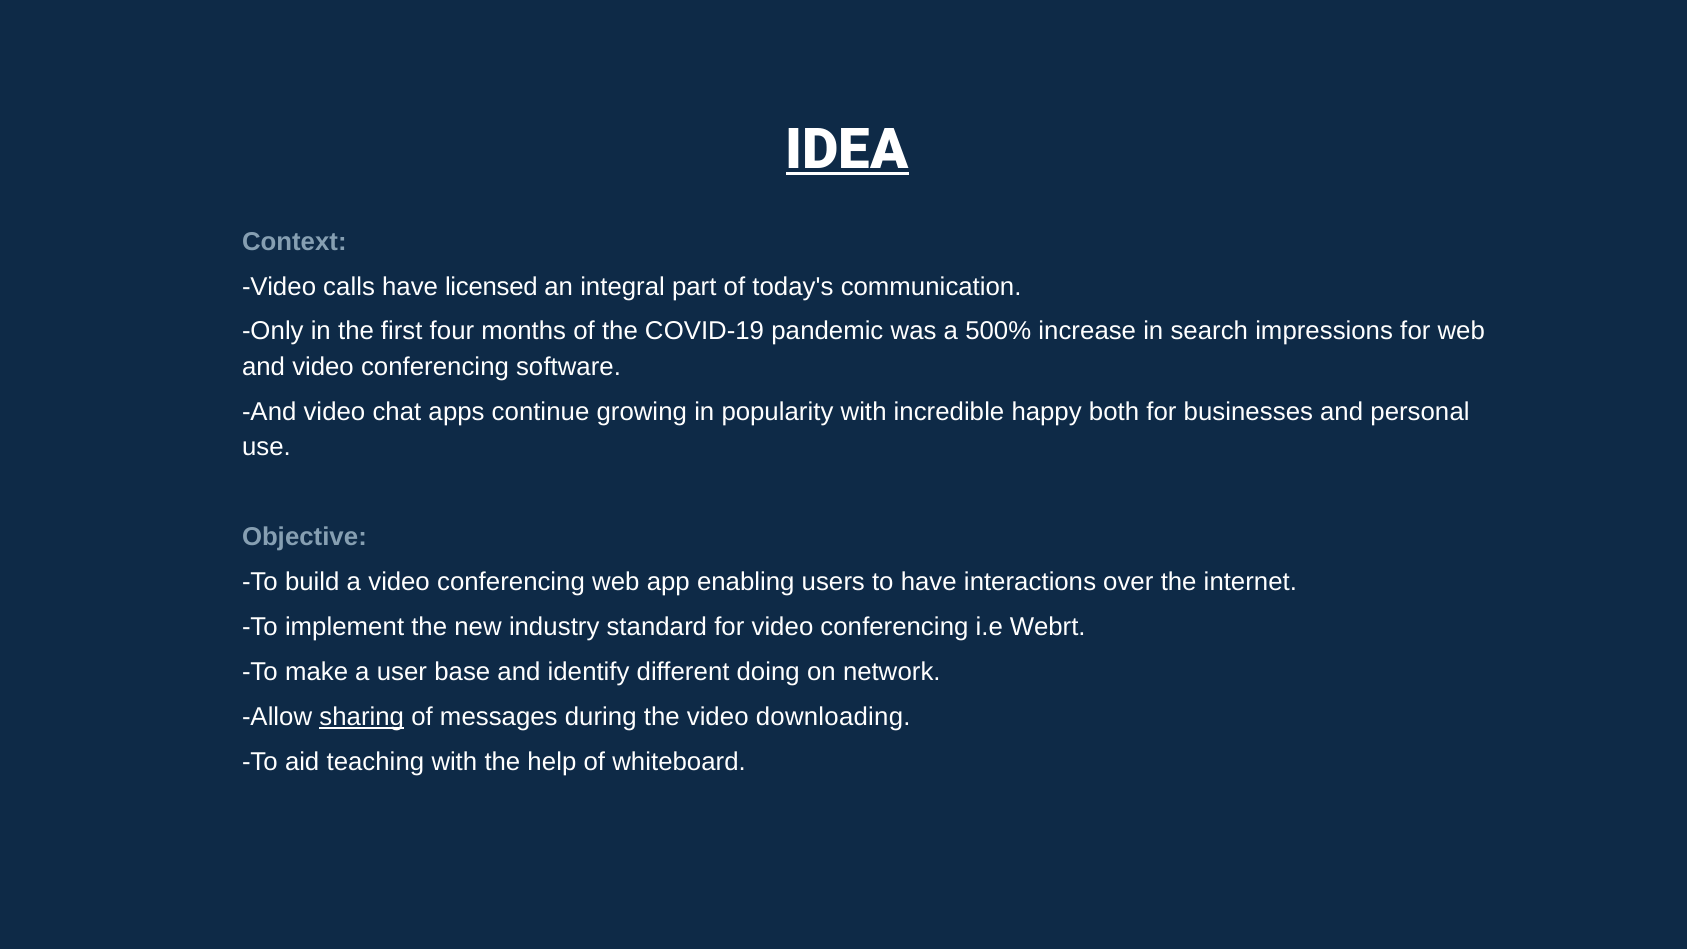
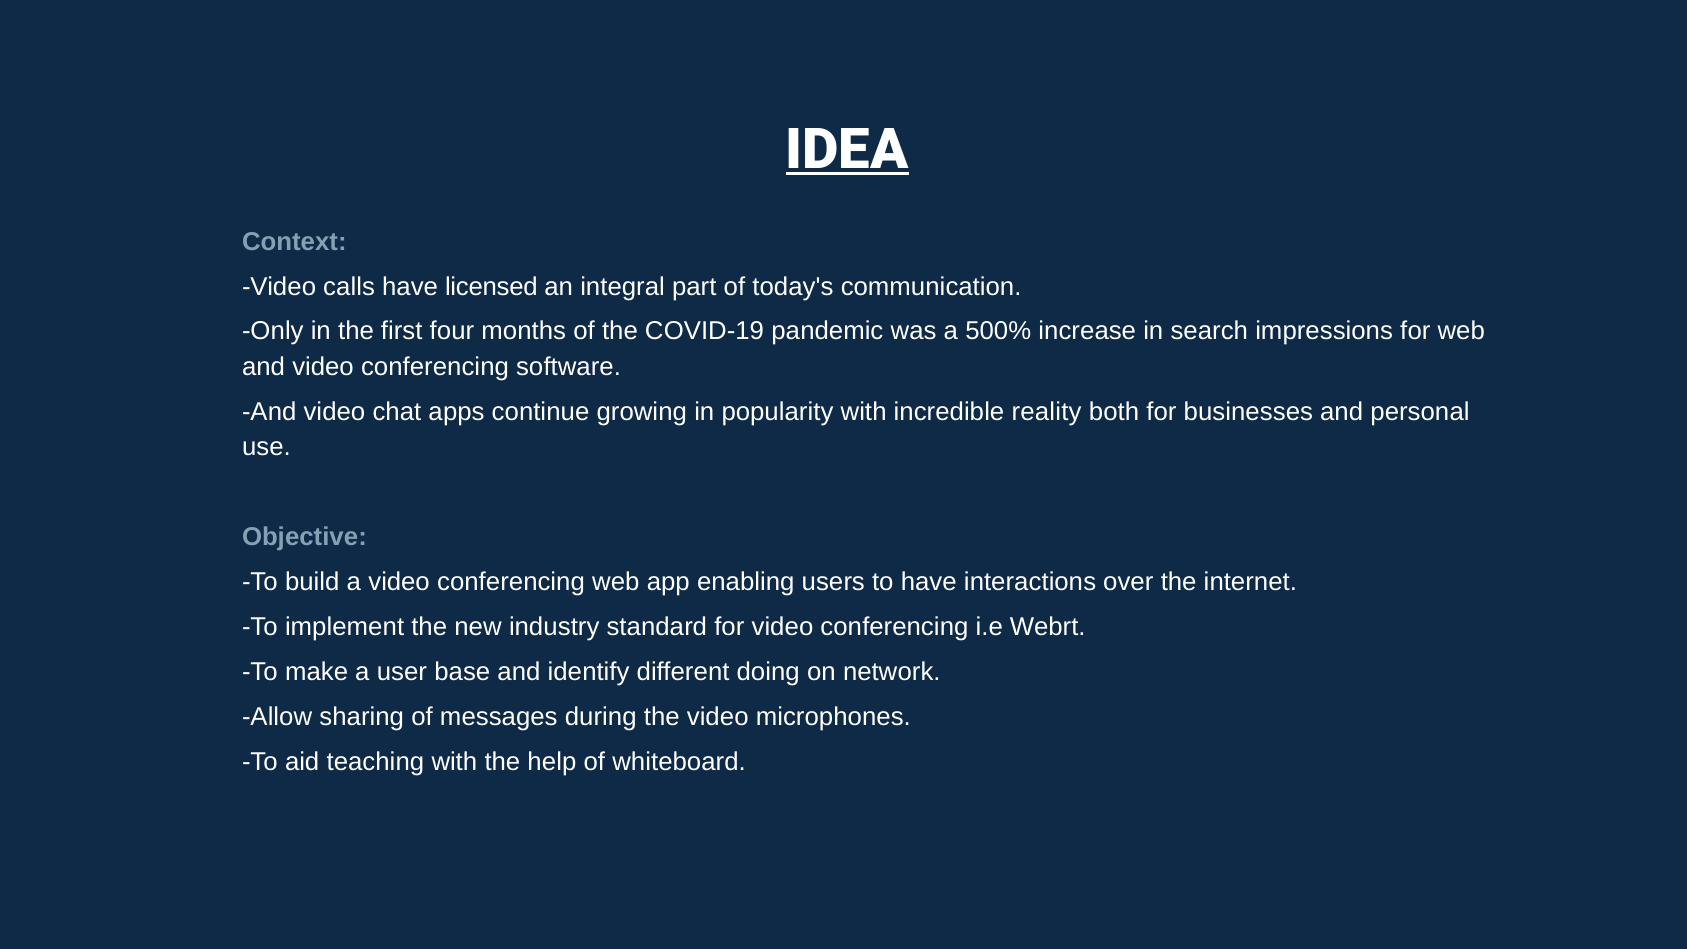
happy: happy -> reality (1046, 412)
sharing underline: present -> none (362, 717)
downloading: downloading -> microphones (833, 717)
